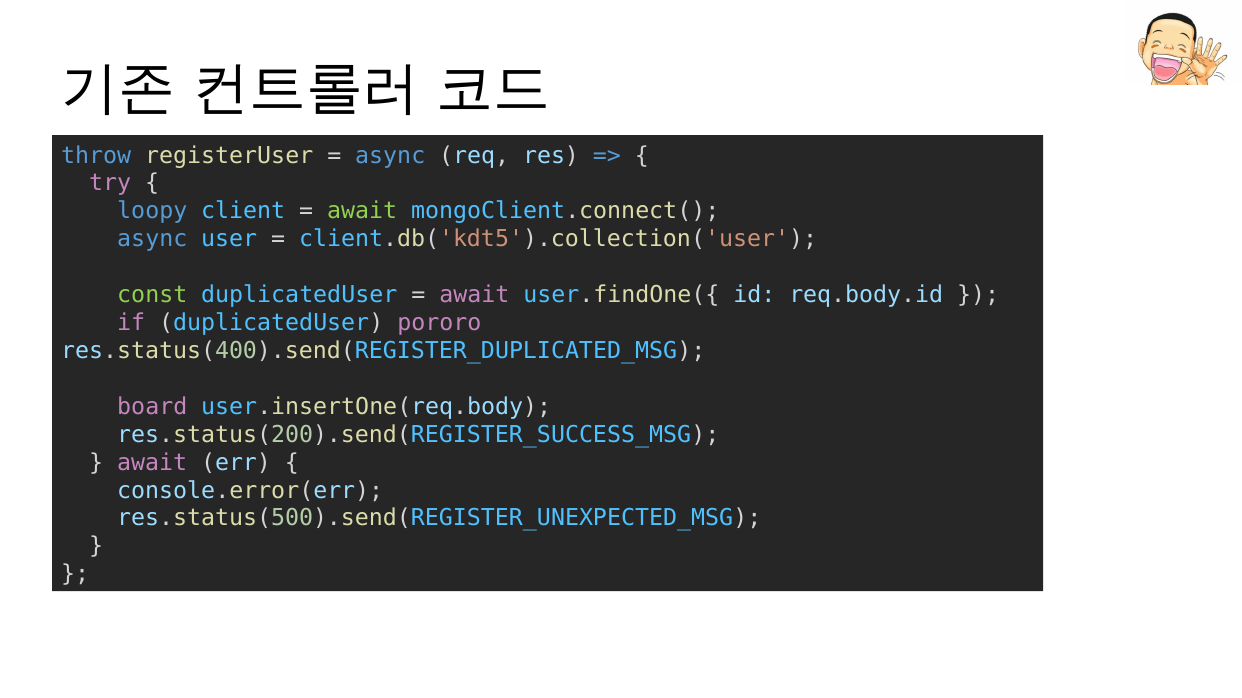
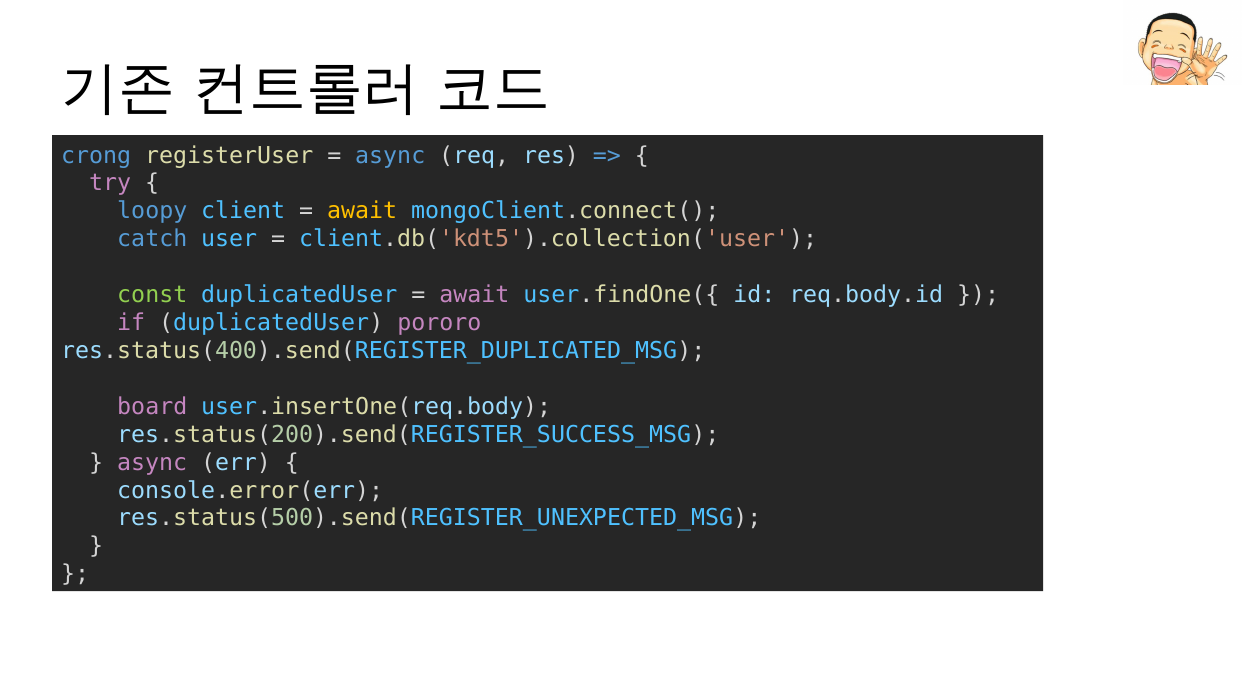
throw: throw -> crong (96, 155)
await colour: light green -> yellow (362, 211)
async: async -> catch (152, 239)
await: await -> async (152, 463)
